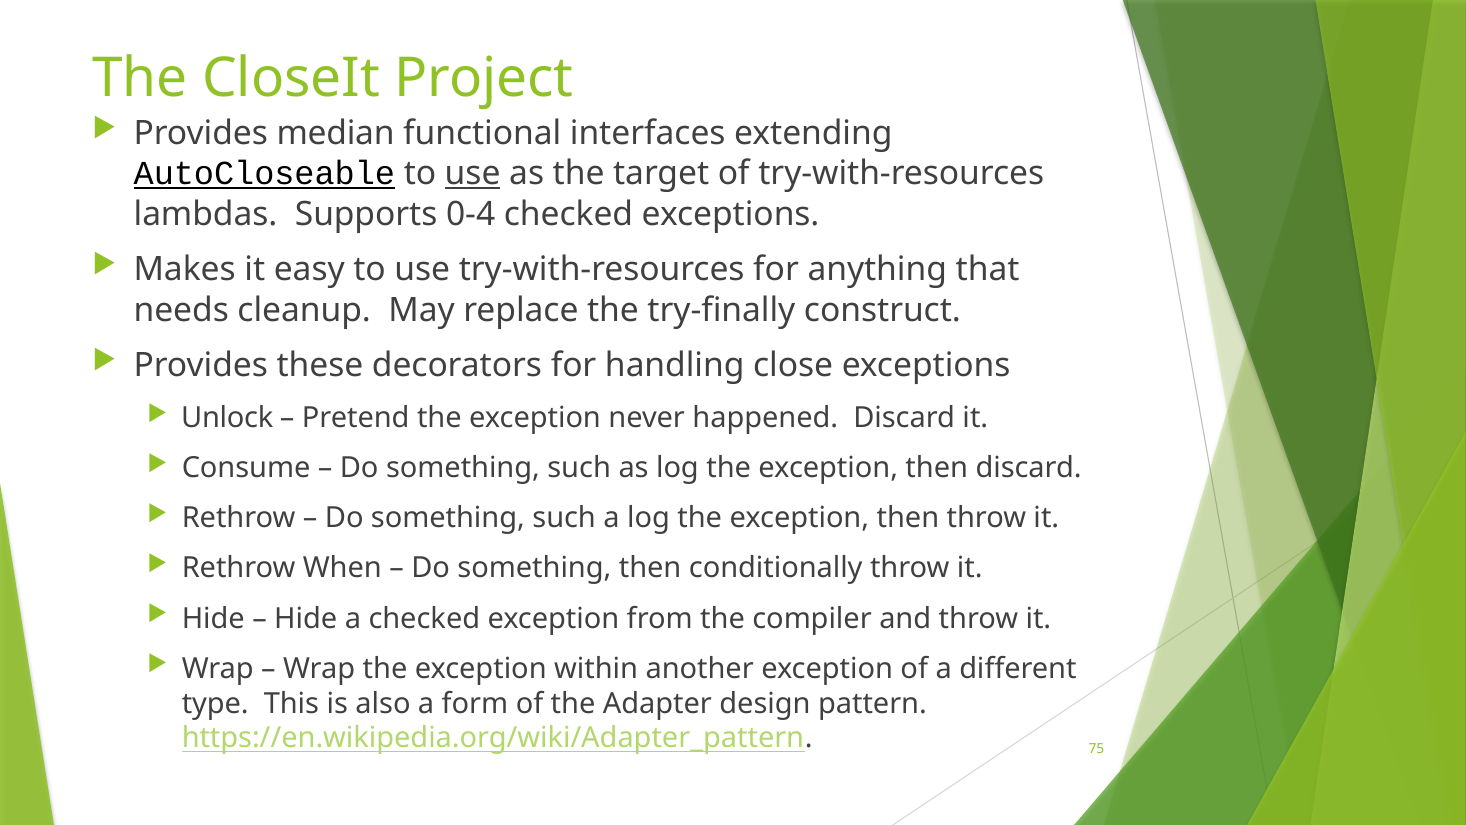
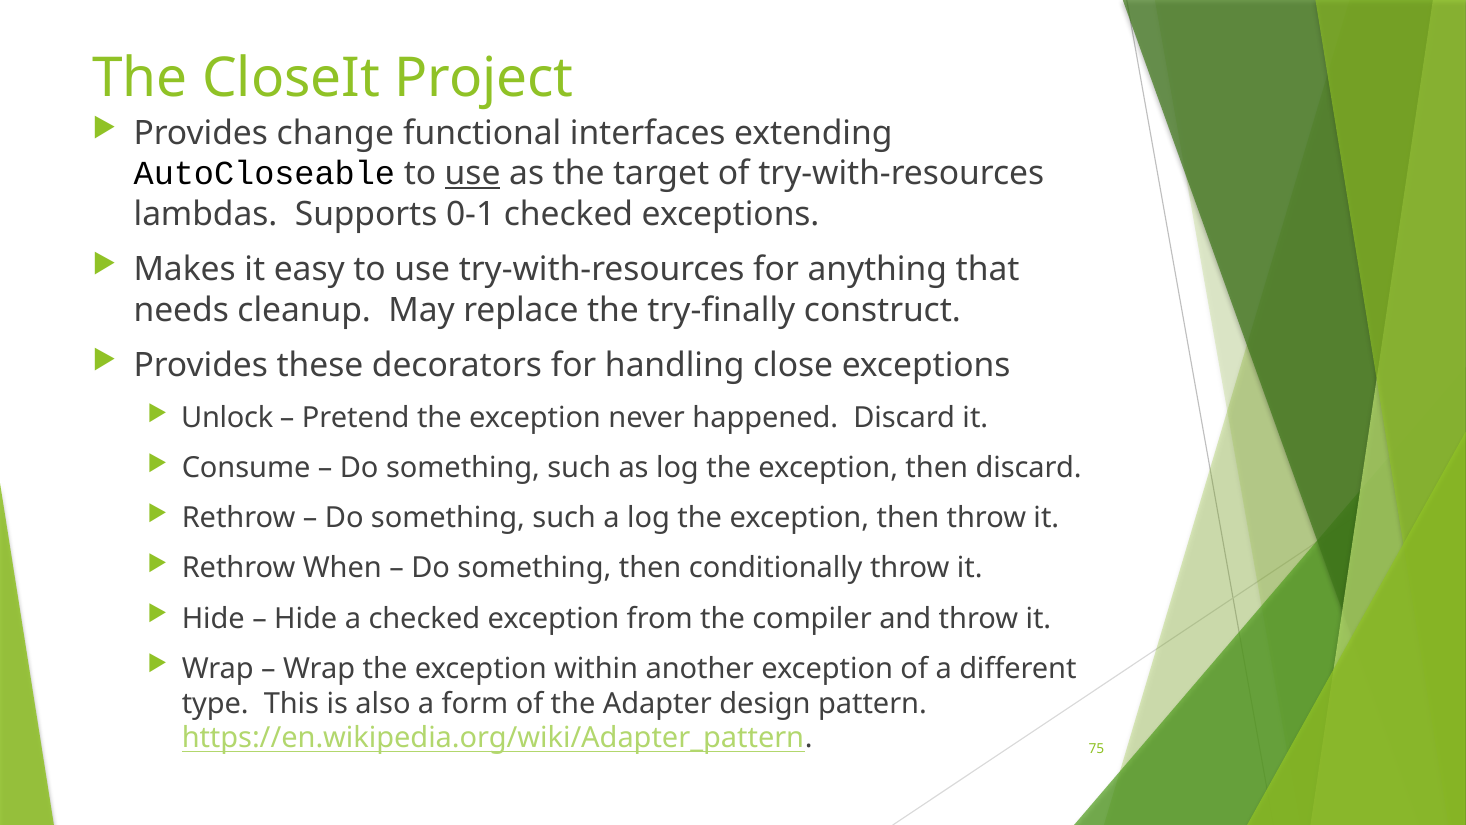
median: median -> change (335, 133)
AutoCloseable underline: present -> none (264, 174)
0-4: 0-4 -> 0-1 (471, 214)
